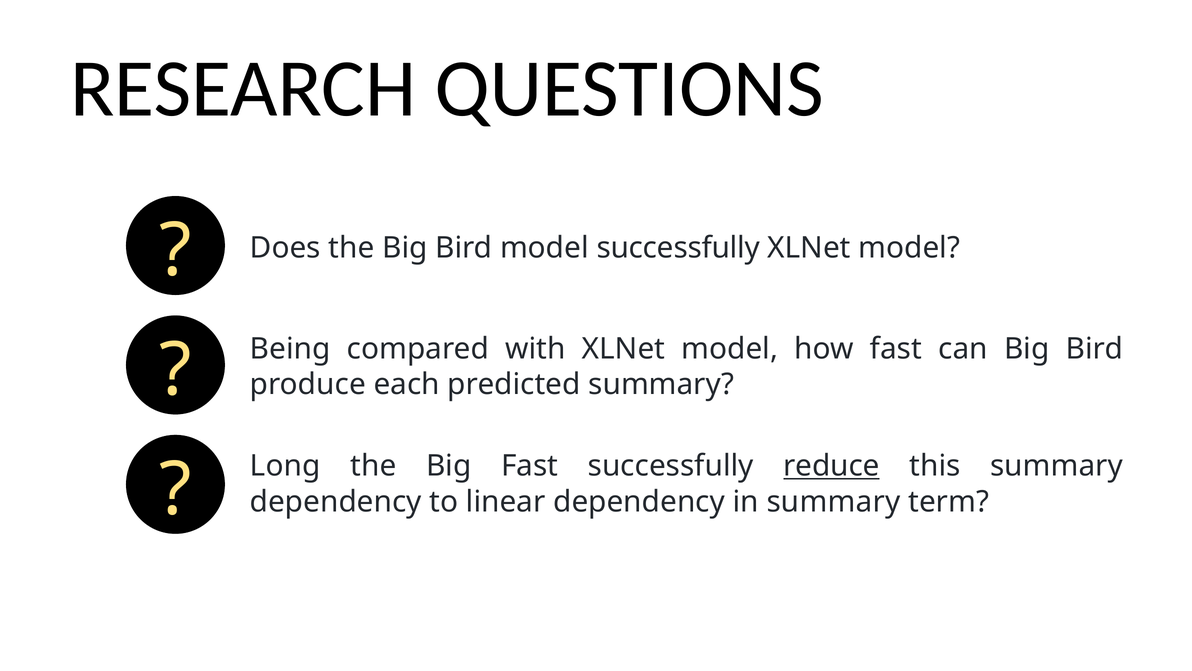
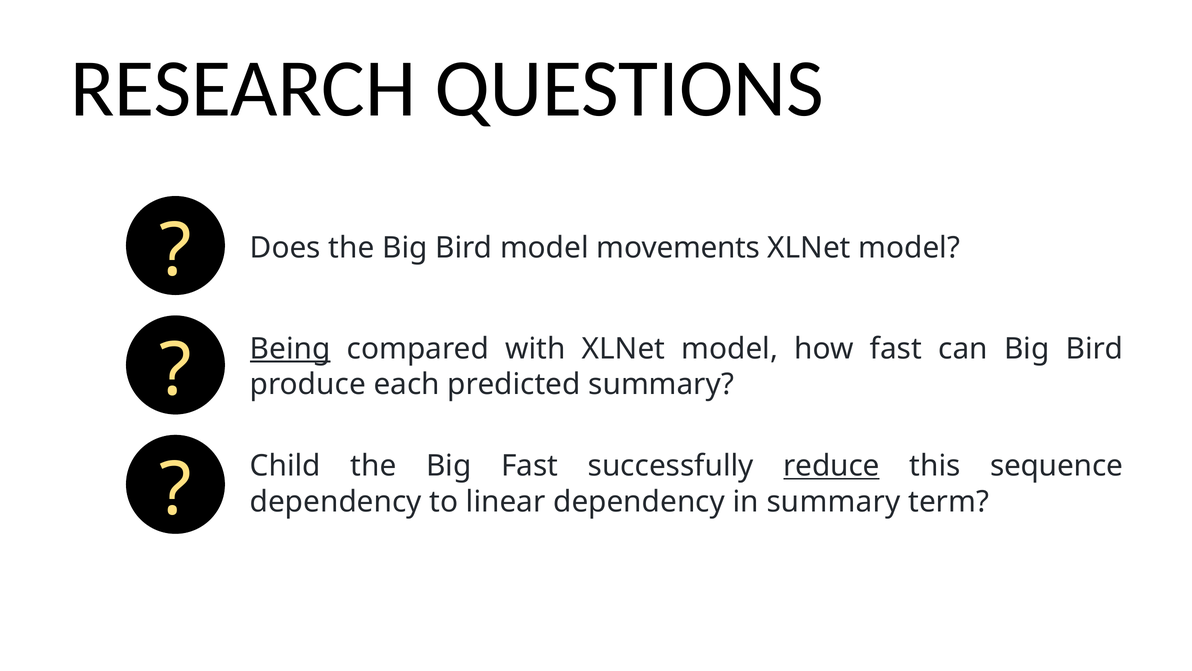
model successfully: successfully -> movements (678, 248)
Being underline: none -> present (290, 348)
Long: Long -> Child (285, 466)
this summary: summary -> sequence (1057, 466)
